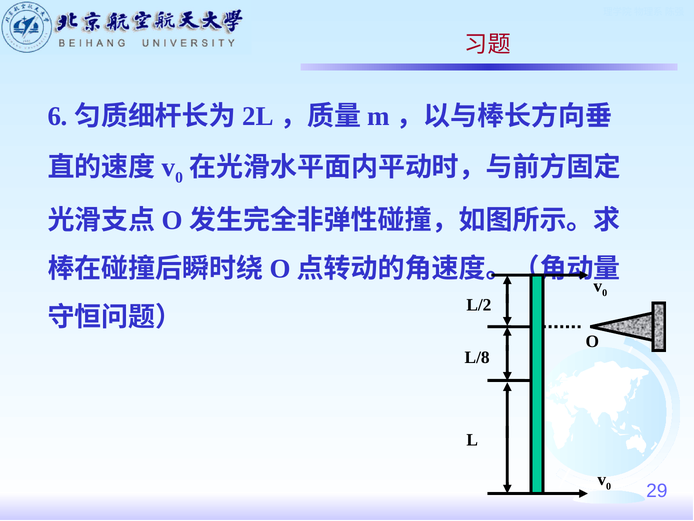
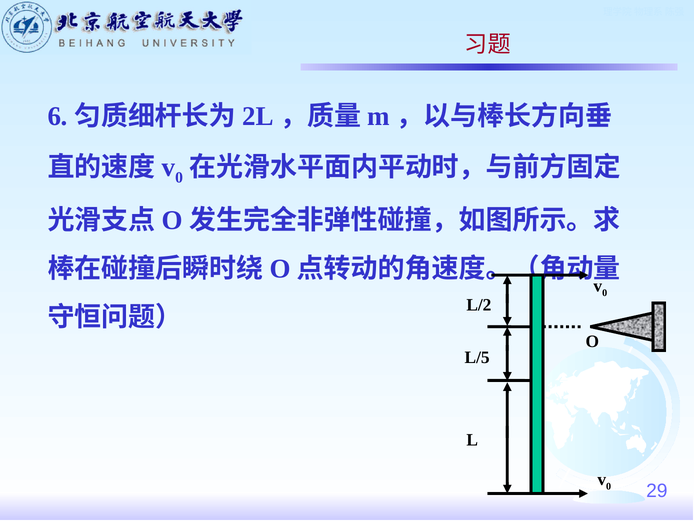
L/8: L/8 -> L/5 (477, 357)
